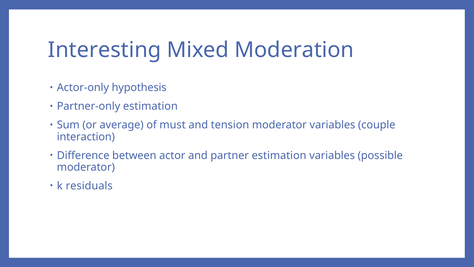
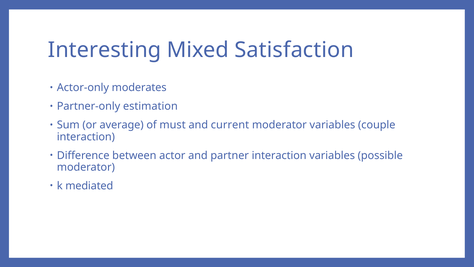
Moderation: Moderation -> Satisfaction (294, 50)
hypothesis: hypothesis -> moderates (139, 88)
tension: tension -> current (230, 125)
partner estimation: estimation -> interaction (279, 155)
residuals: residuals -> mediated (89, 186)
